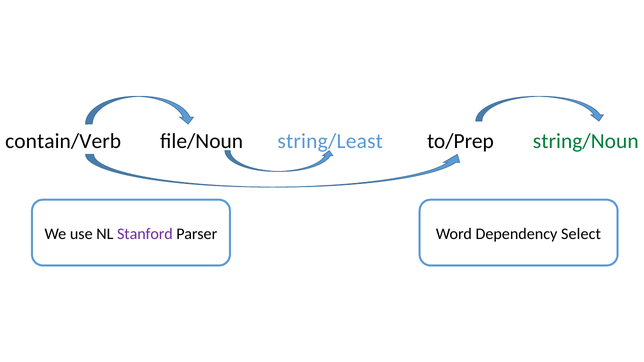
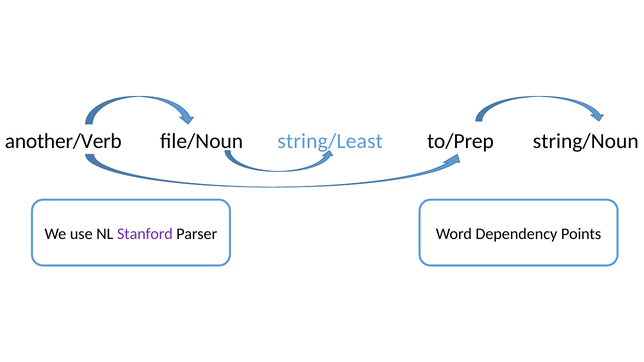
contain/Verb: contain/Verb -> another/Verb (63, 141)
string/Noun colour: green -> black (586, 141)
Select: Select -> Points (581, 234)
